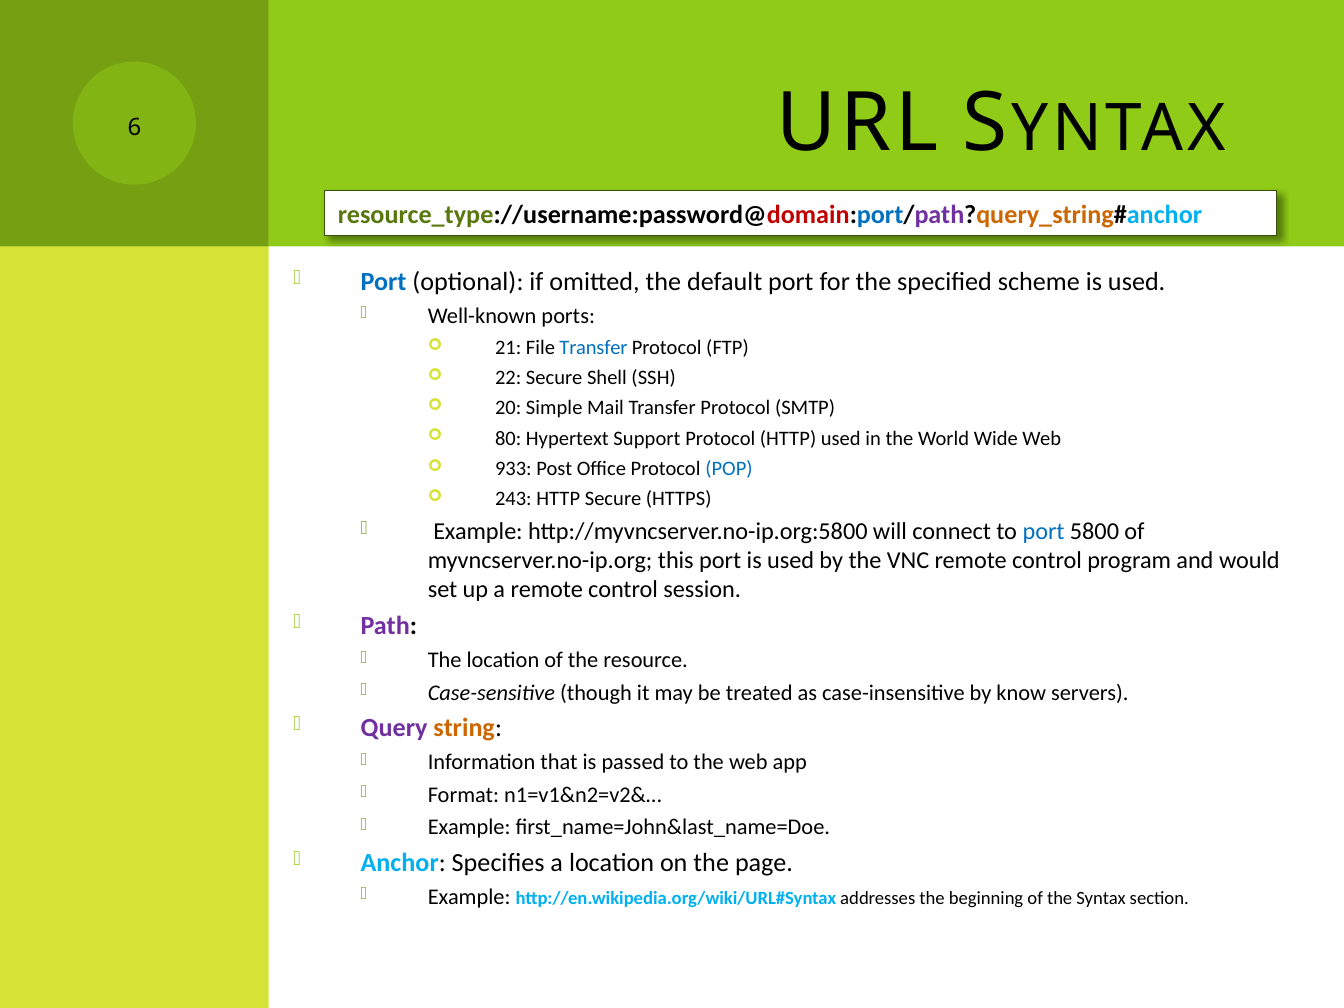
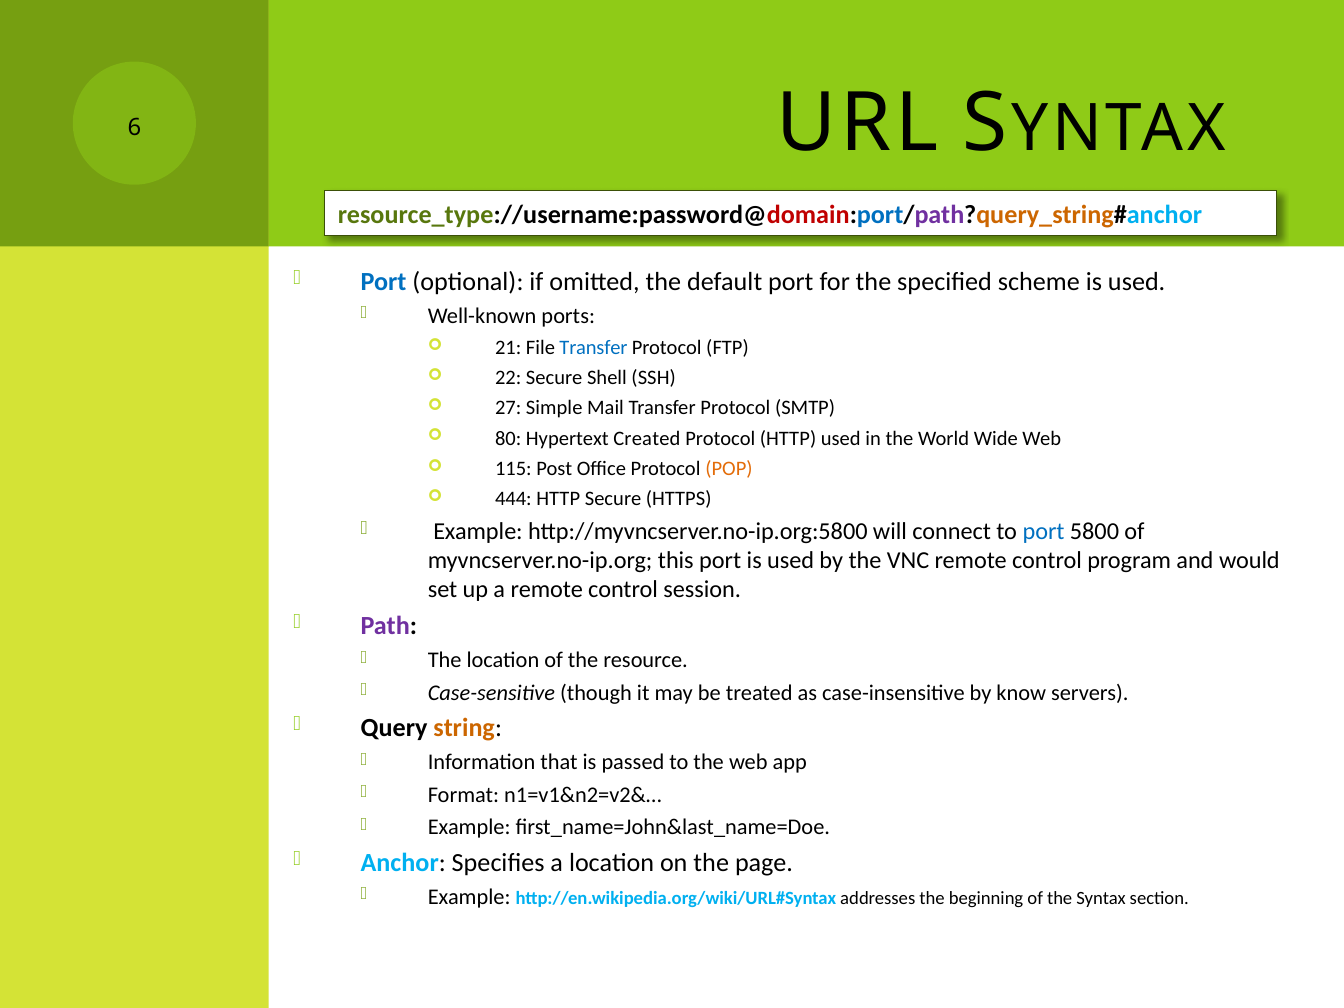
20: 20 -> 27 (508, 408)
Support: Support -> Created (647, 438)
933: 933 -> 115 (513, 469)
POP colour: blue -> orange (729, 469)
243: 243 -> 444 (513, 499)
Query colour: purple -> black (394, 728)
